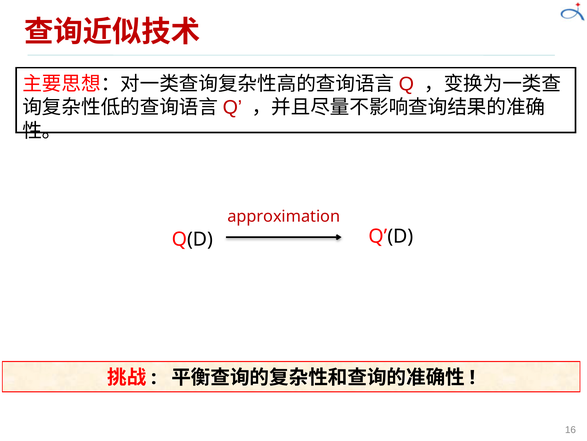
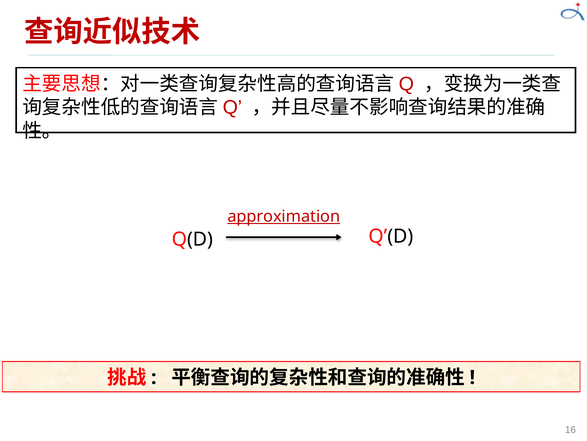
approximation underline: none -> present (284, 216)
